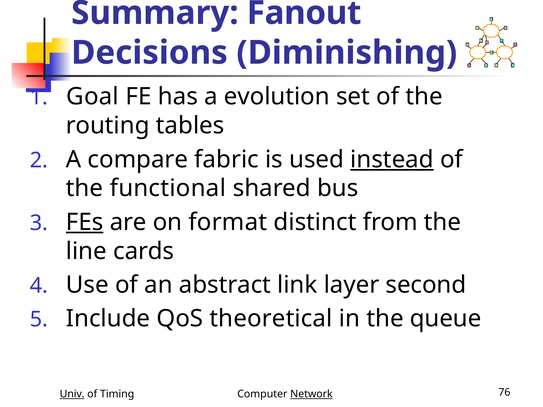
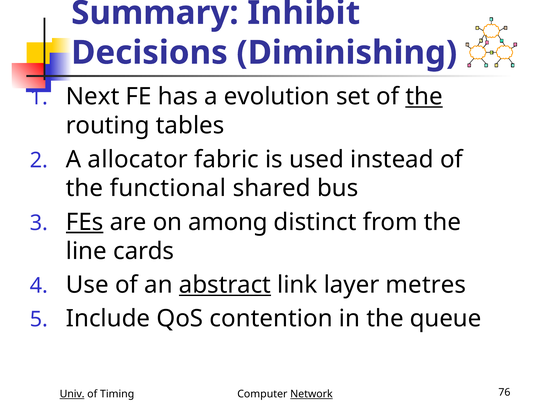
Fanout: Fanout -> Inhibit (304, 13)
Goal: Goal -> Next (93, 97)
the underline: none -> present (424, 97)
compare: compare -> allocator (138, 160)
instead underline: present -> none (392, 160)
format: format -> among (228, 222)
abstract underline: none -> present (225, 285)
second: second -> metres (426, 285)
theoretical: theoretical -> contention (271, 319)
